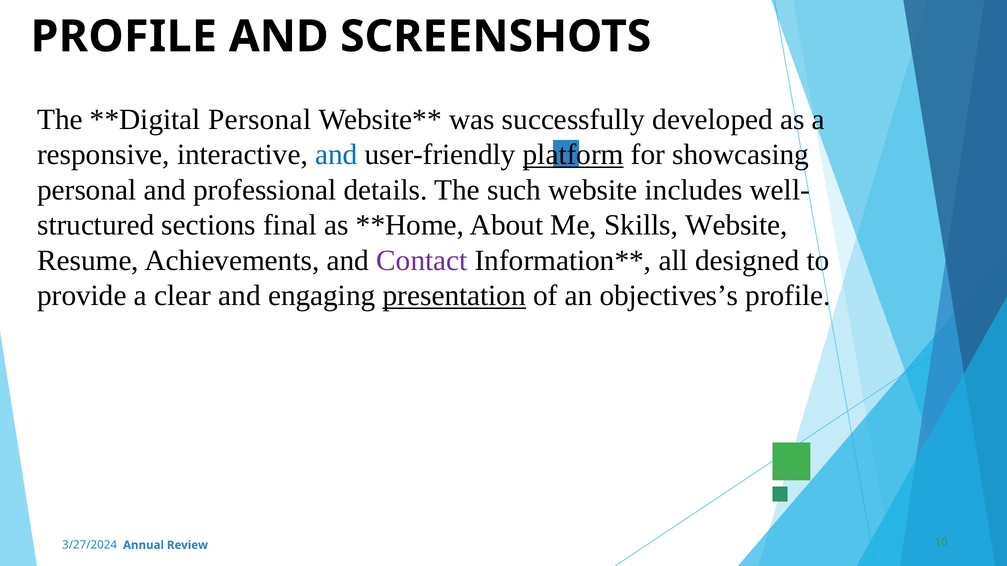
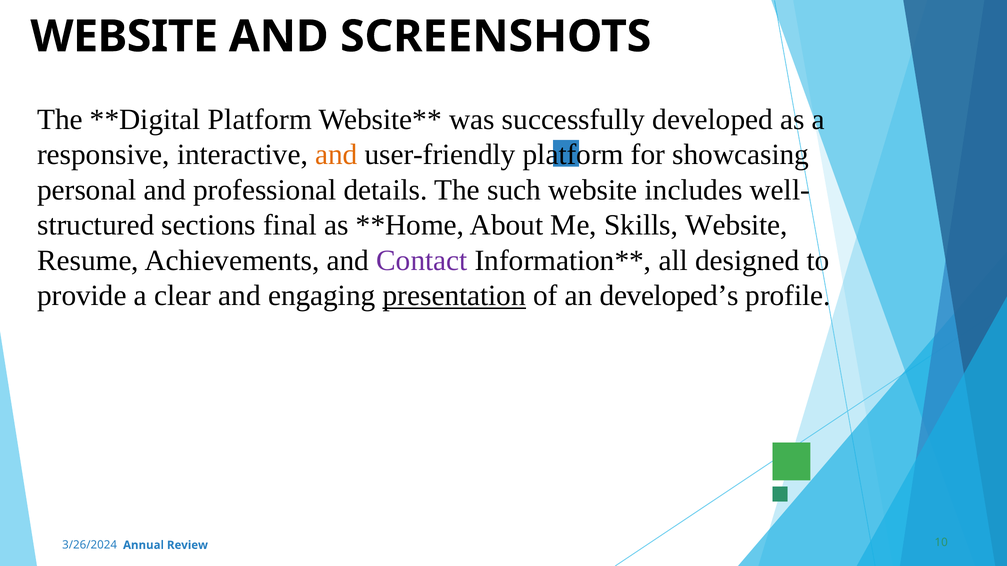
PROFILE: PROFILE -> WEBSITE (124, 37)
Personal: Personal -> Platform (260, 119)
and colour: blue -> orange (336, 155)
platform underline: present -> none (573, 155)
objectives’s: objectives’s -> developed’s (669, 296)
3/27/2024: 3/27/2024 -> 3/26/2024 (90, 545)
